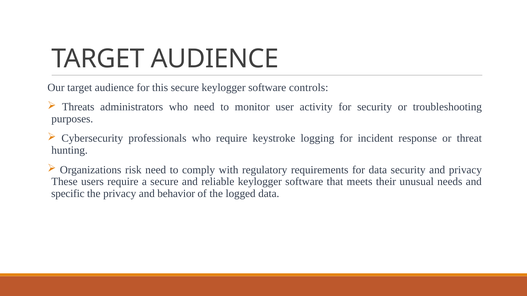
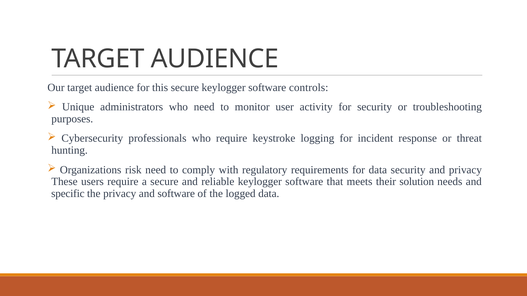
Threats: Threats -> Unique (78, 107)
unusual: unusual -> solution (417, 182)
and behavior: behavior -> software (176, 194)
